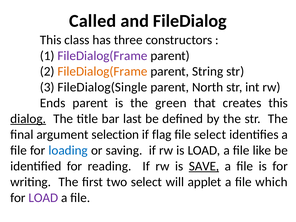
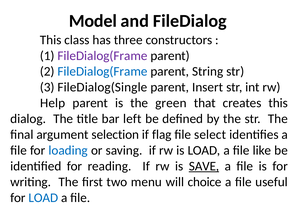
Called: Called -> Model (93, 21)
FileDialog(Frame colour: orange -> blue (102, 71)
North: North -> Insert (208, 87)
Ends: Ends -> Help (53, 103)
dialog underline: present -> none (28, 119)
last: last -> left (132, 119)
two select: select -> menu (146, 182)
applet: applet -> choice (205, 182)
which: which -> useful (272, 182)
LOAD colour: purple -> blue (43, 198)
